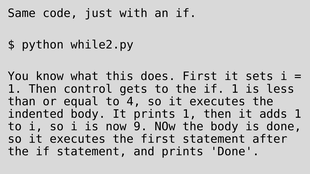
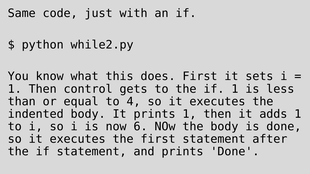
9: 9 -> 6 (141, 127)
